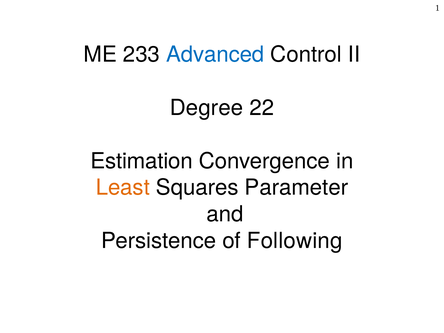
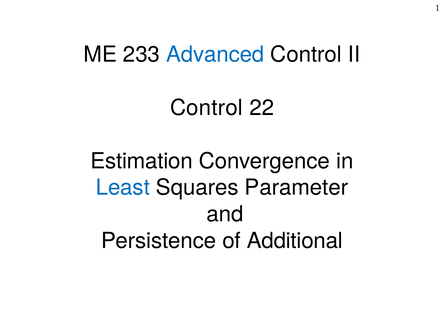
Degree: Degree -> Control (206, 108)
Least colour: orange -> blue (123, 188)
Following: Following -> Additional (295, 241)
